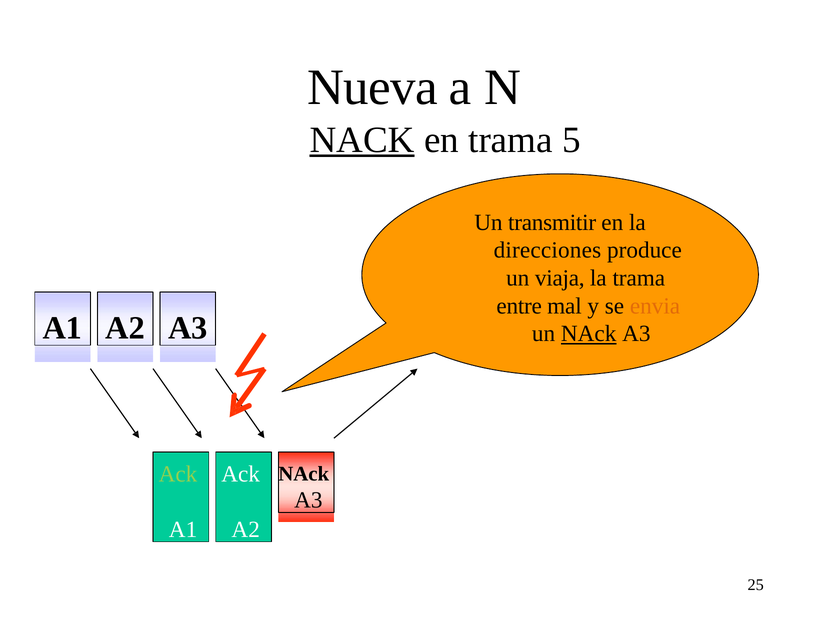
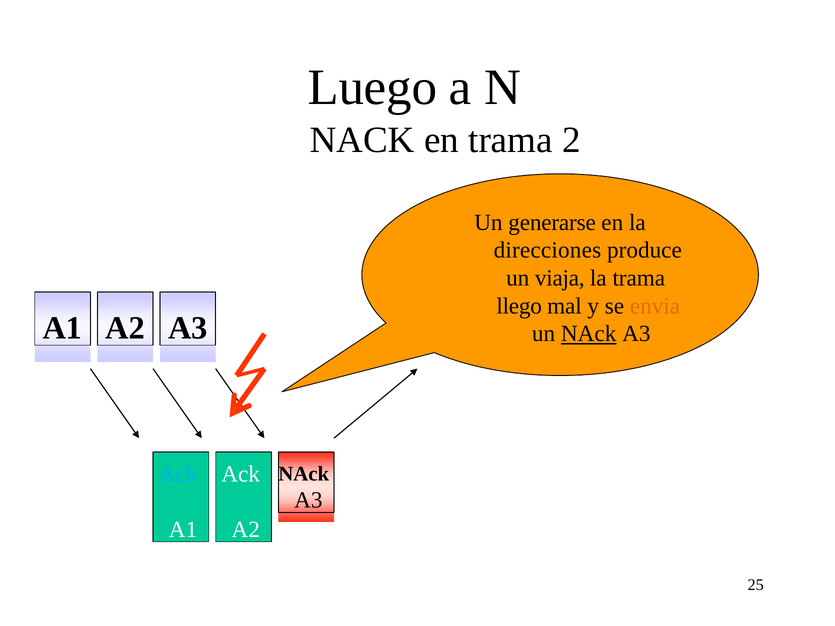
Nueva: Nueva -> Luego (372, 87)
NACK underline: present -> none (362, 140)
5: 5 -> 2 (571, 140)
transmitir: transmitir -> generarse (552, 222)
entre: entre -> llego (519, 306)
Ack colour: light green -> light blue (178, 474)
